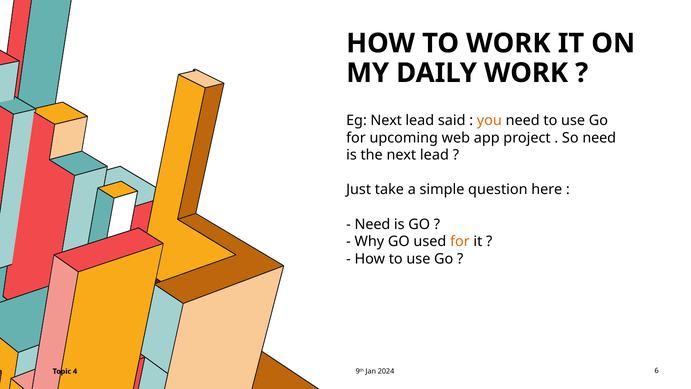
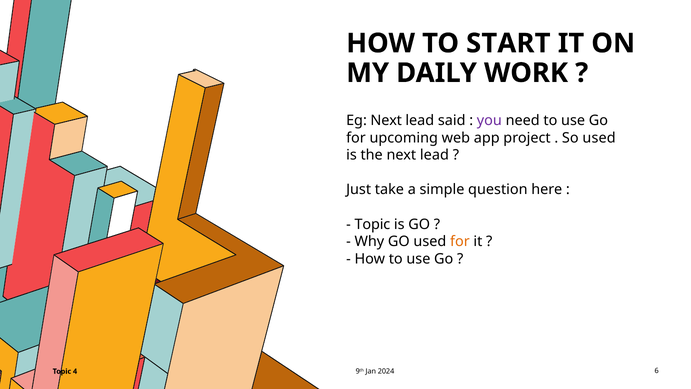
TO WORK: WORK -> START (508, 43)
you colour: orange -> purple (489, 120)
So need: need -> used (599, 138)
Need: Need -> Topic (372, 224)
